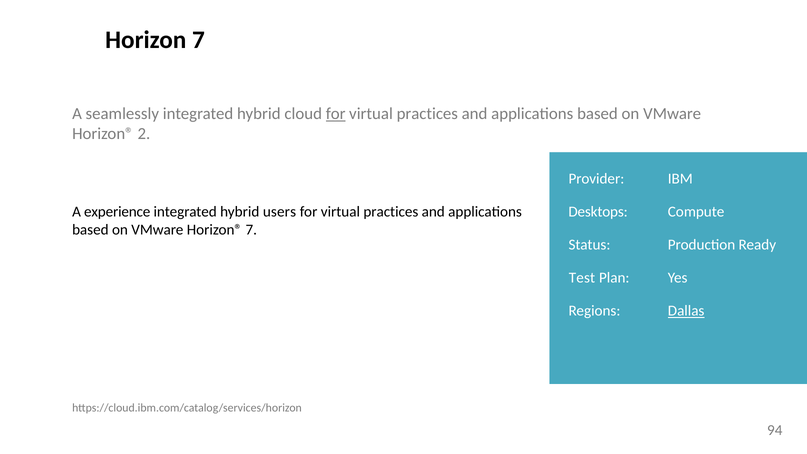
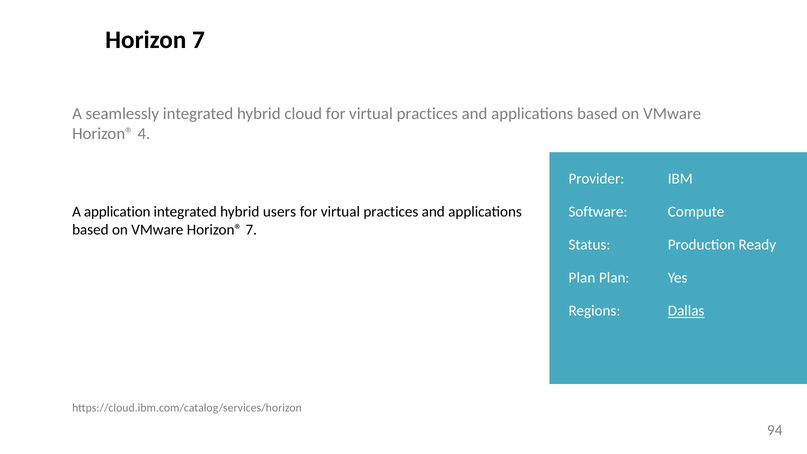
for underline: present -> none (336, 114)
2: 2 -> 4 (144, 134)
experience: experience -> application (117, 212)
Desktops: Desktops -> Software (598, 212)
Test: Test -> Plan (582, 278)
